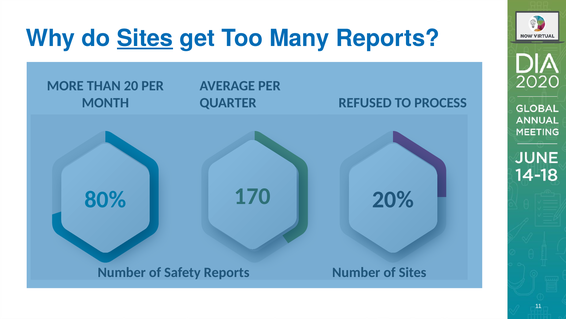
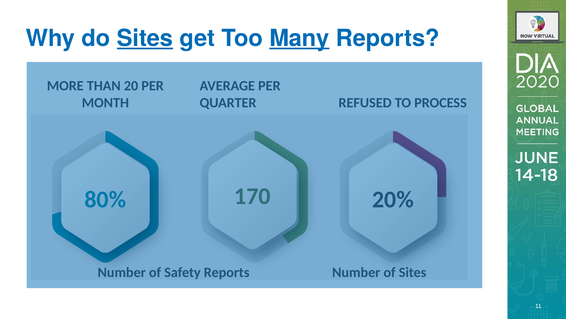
Many underline: none -> present (299, 38)
